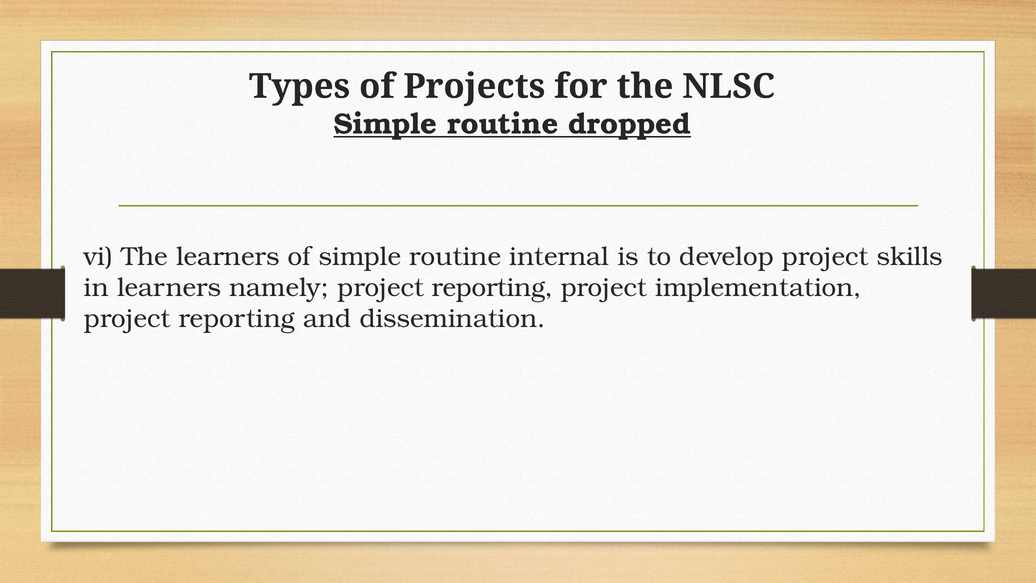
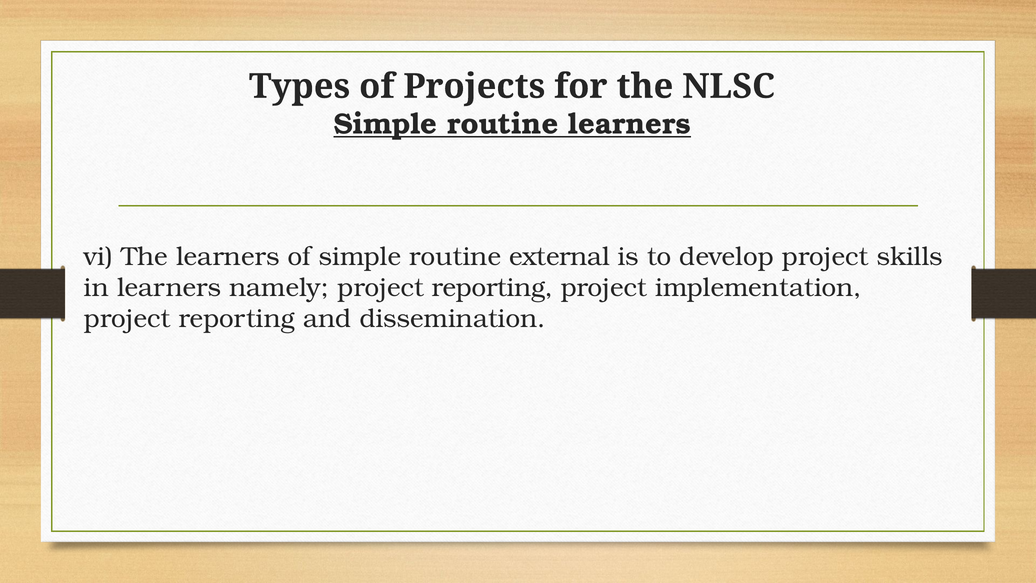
routine dropped: dropped -> learners (630, 124)
internal: internal -> external (559, 256)
